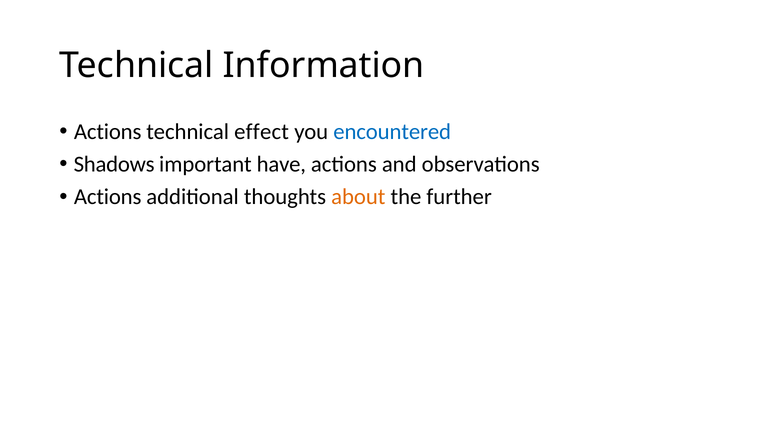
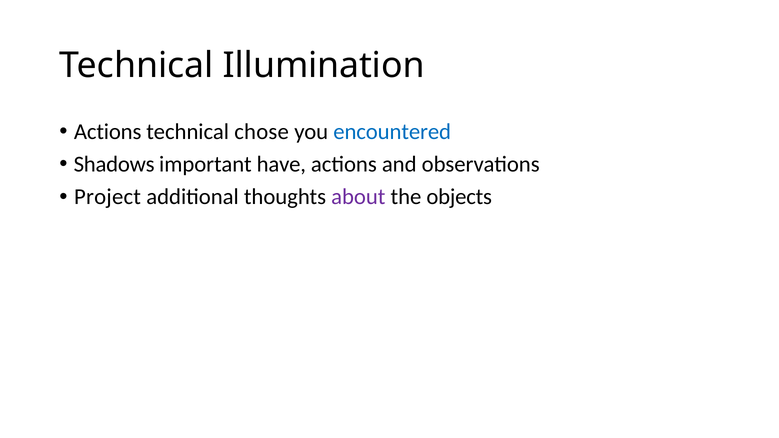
Information: Information -> Illumination (324, 65)
effect: effect -> chose (262, 132)
Actions: Actions -> Project (108, 197)
about colour: orange -> purple (358, 197)
further: further -> objects (459, 197)
